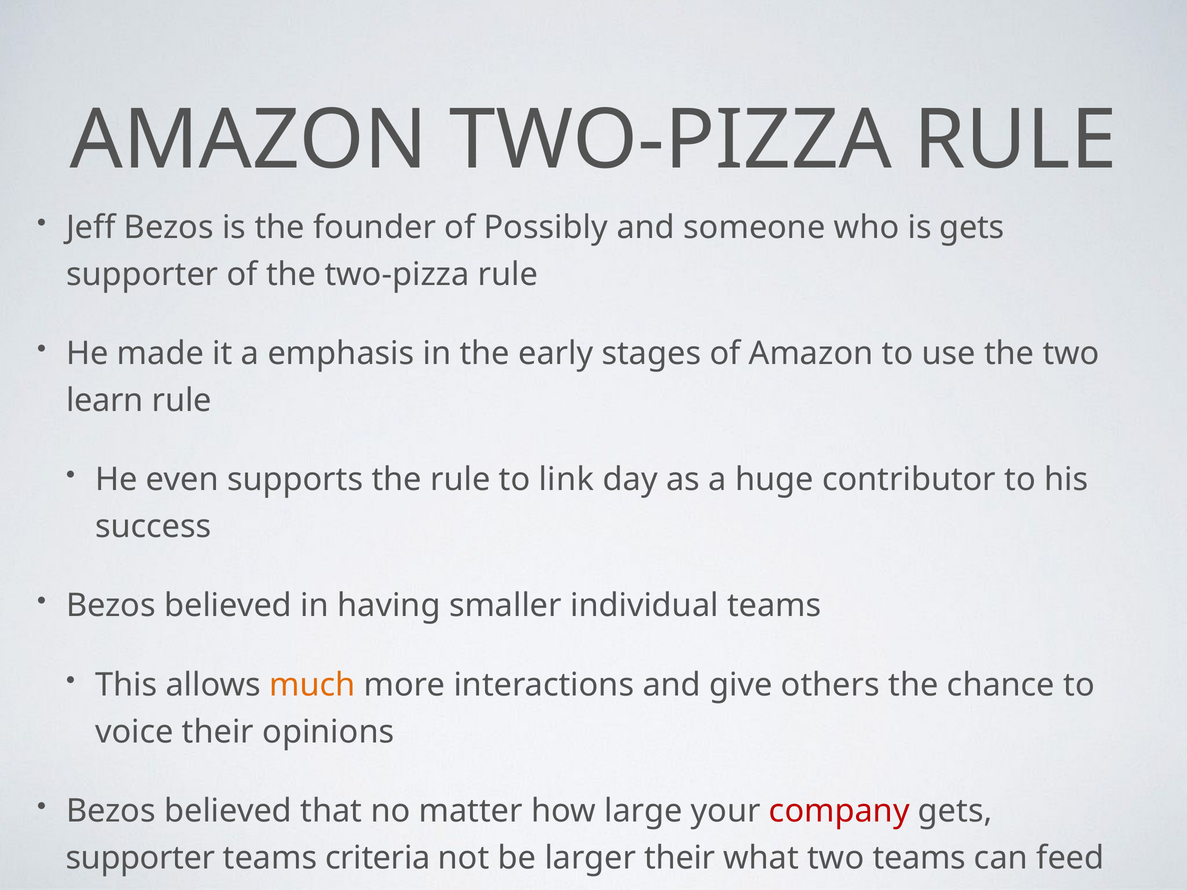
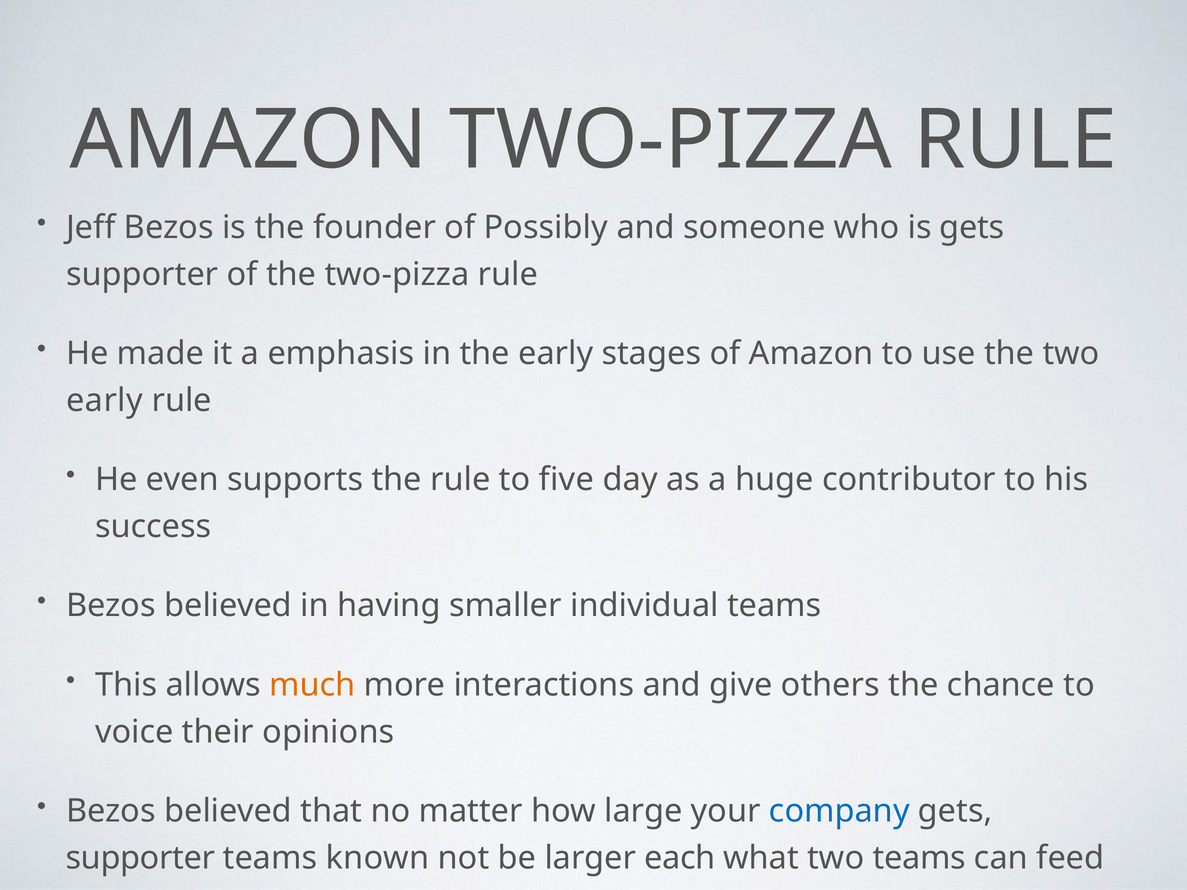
learn: learn -> early (105, 401)
link: link -> five (566, 480)
company colour: red -> blue (839, 811)
criteria: criteria -> known (377, 858)
larger their: their -> each (680, 858)
